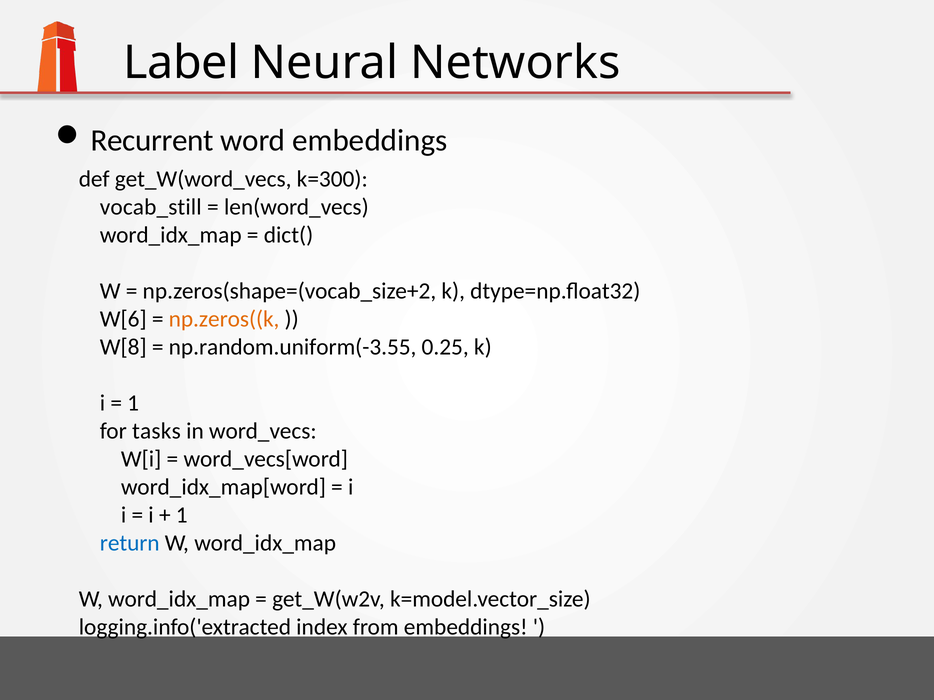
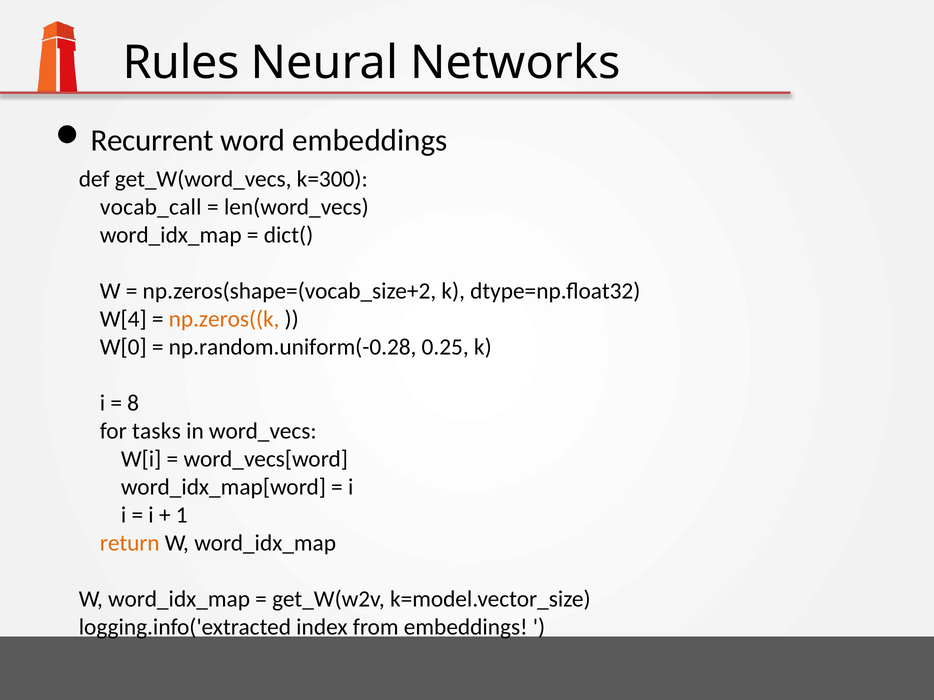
Label: Label -> Rules (181, 63)
vocab_still: vocab_still -> vocab_call (151, 207)
W[6: W[6 -> W[4 (123, 319)
W[8: W[8 -> W[0 (123, 347)
np.random.uniform(-3.55: np.random.uniform(-3.55 -> np.random.uniform(-0.28 (293, 347)
1: 1 -> 8 (133, 403)
return colour: blue -> orange (130, 543)
